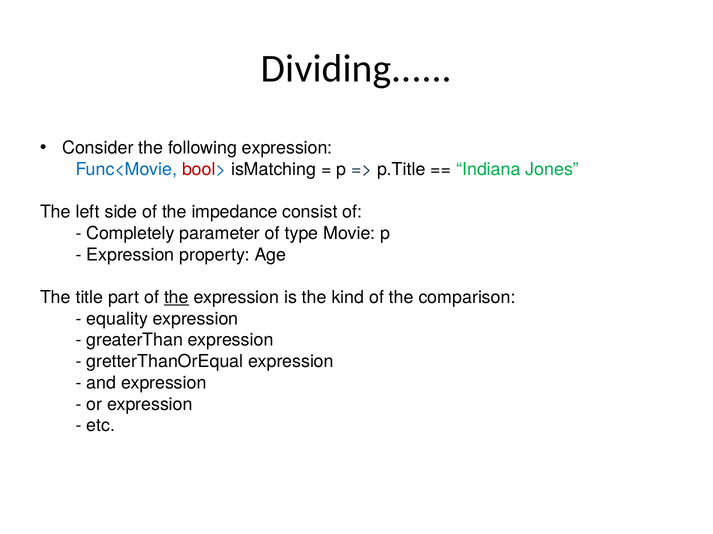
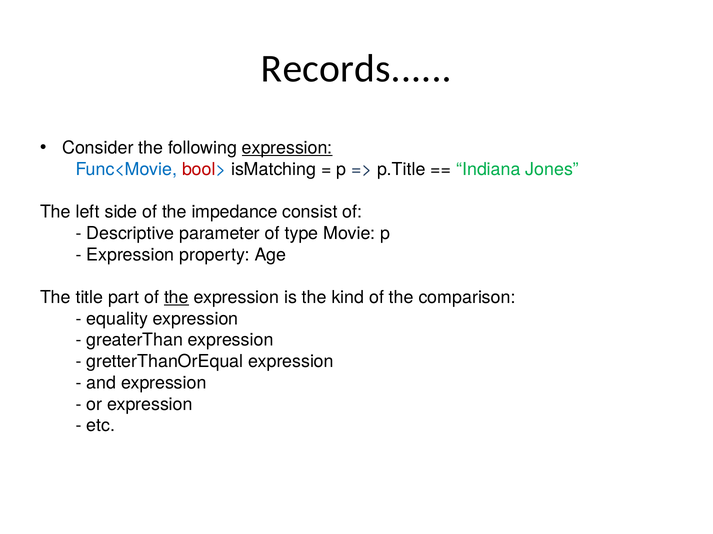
Dividing: Dividing -> Records (356, 69)
expression underline: none -> present (287, 148)
Completely: Completely -> Descriptive (130, 234)
